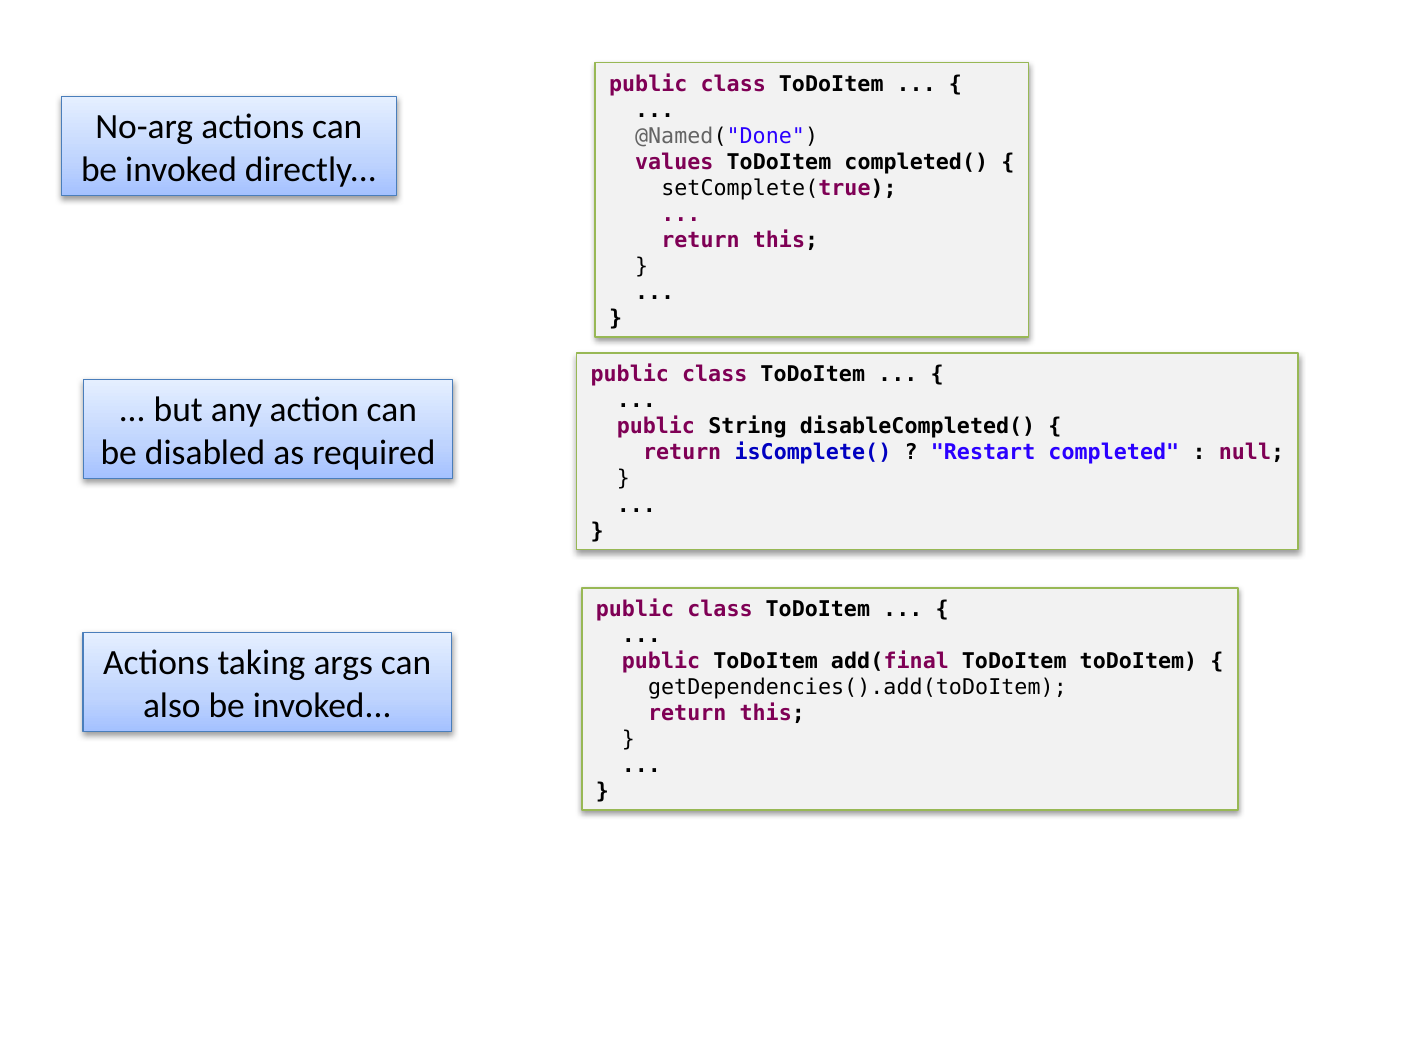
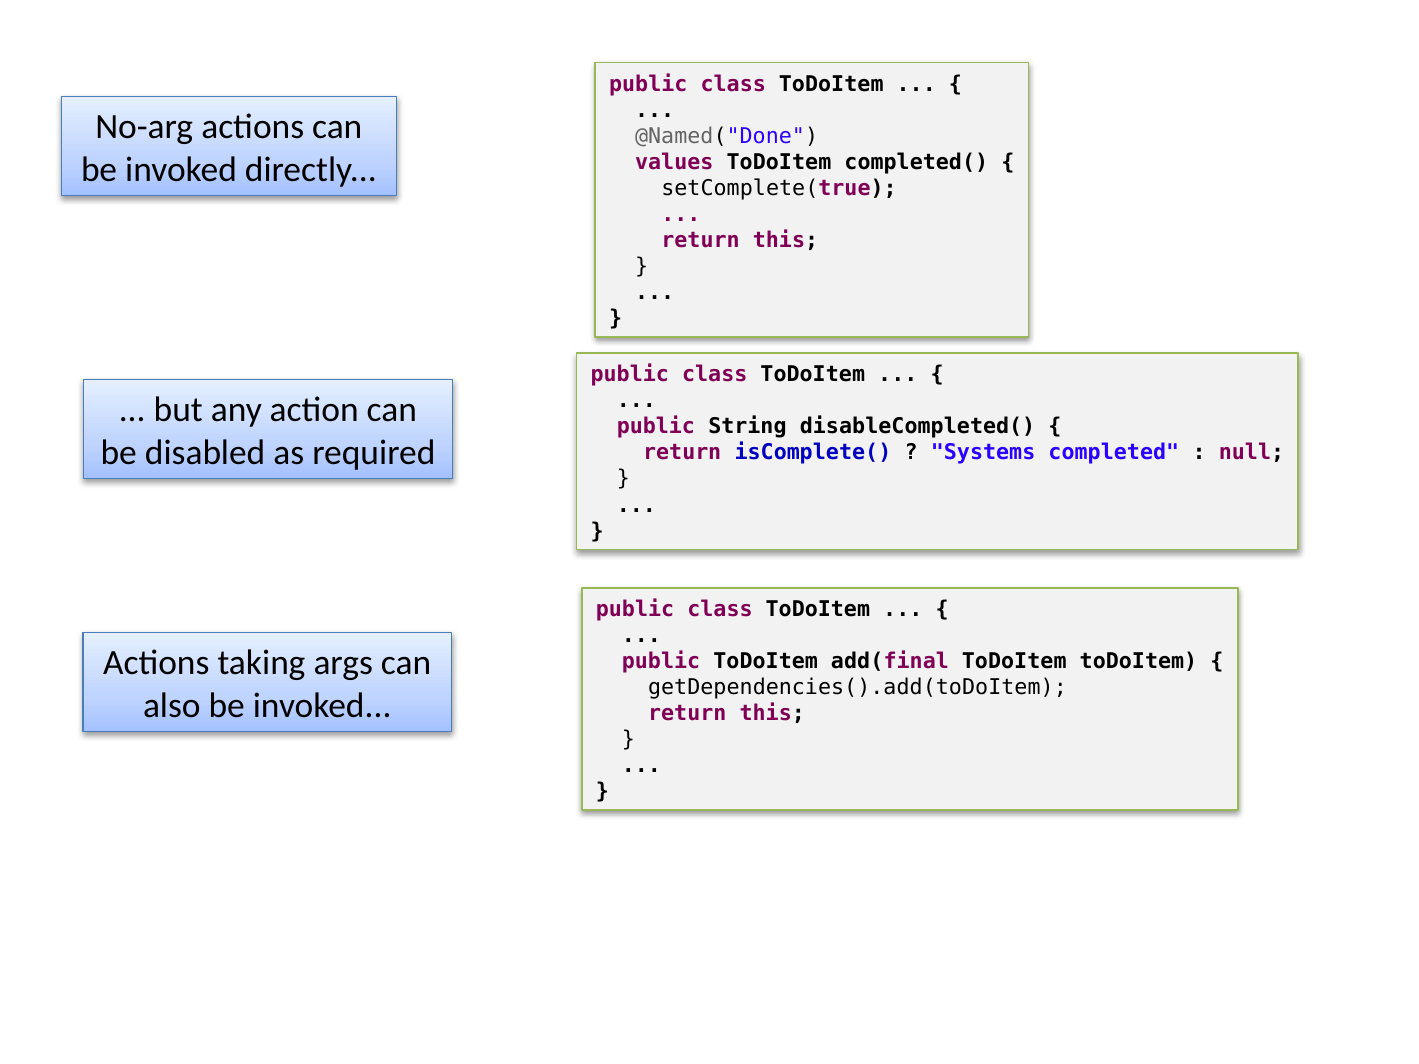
Restart: Restart -> Systems (983, 453)
